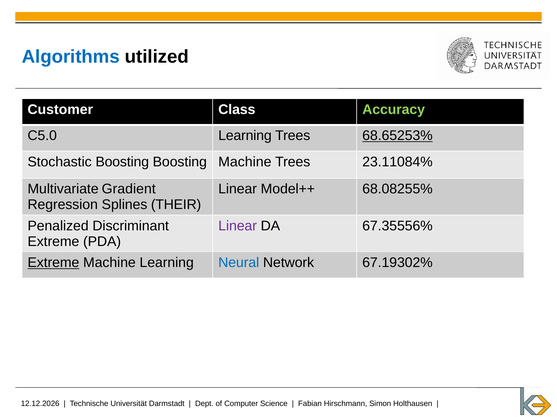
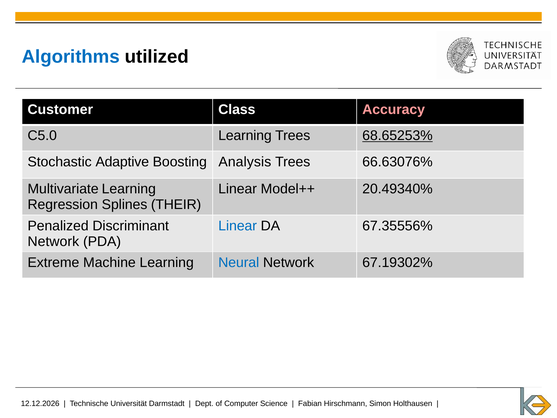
Accuracy colour: light green -> pink (394, 109)
Stochastic Boosting: Boosting -> Adaptive (122, 162)
Boosting Machine: Machine -> Analysis (245, 162)
23.11084%: 23.11084% -> 66.63076% (397, 162)
Multivariate Gradient: Gradient -> Learning (129, 189)
68.08255%: 68.08255% -> 20.49340% (397, 189)
Linear colour: purple -> blue (238, 226)
Extreme: Extreme -> Network (53, 241)
Extreme underline: present -> none (53, 263)
